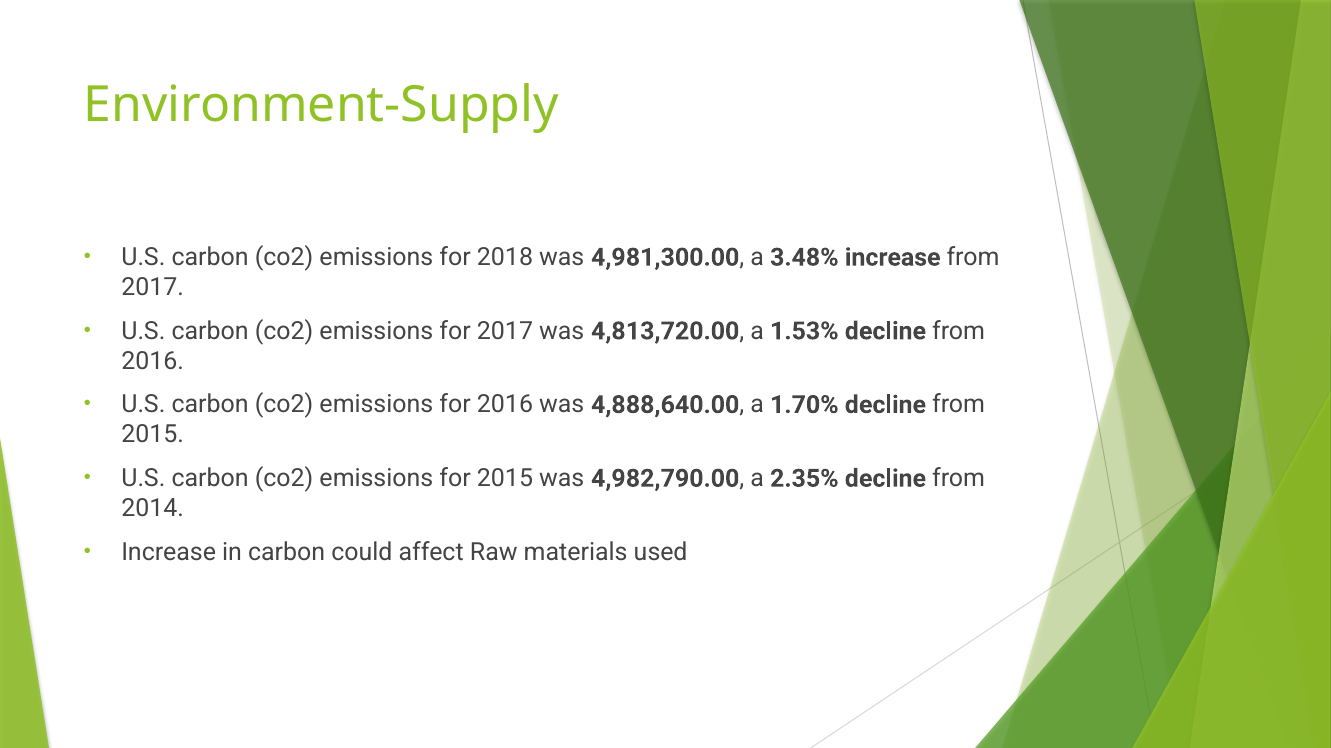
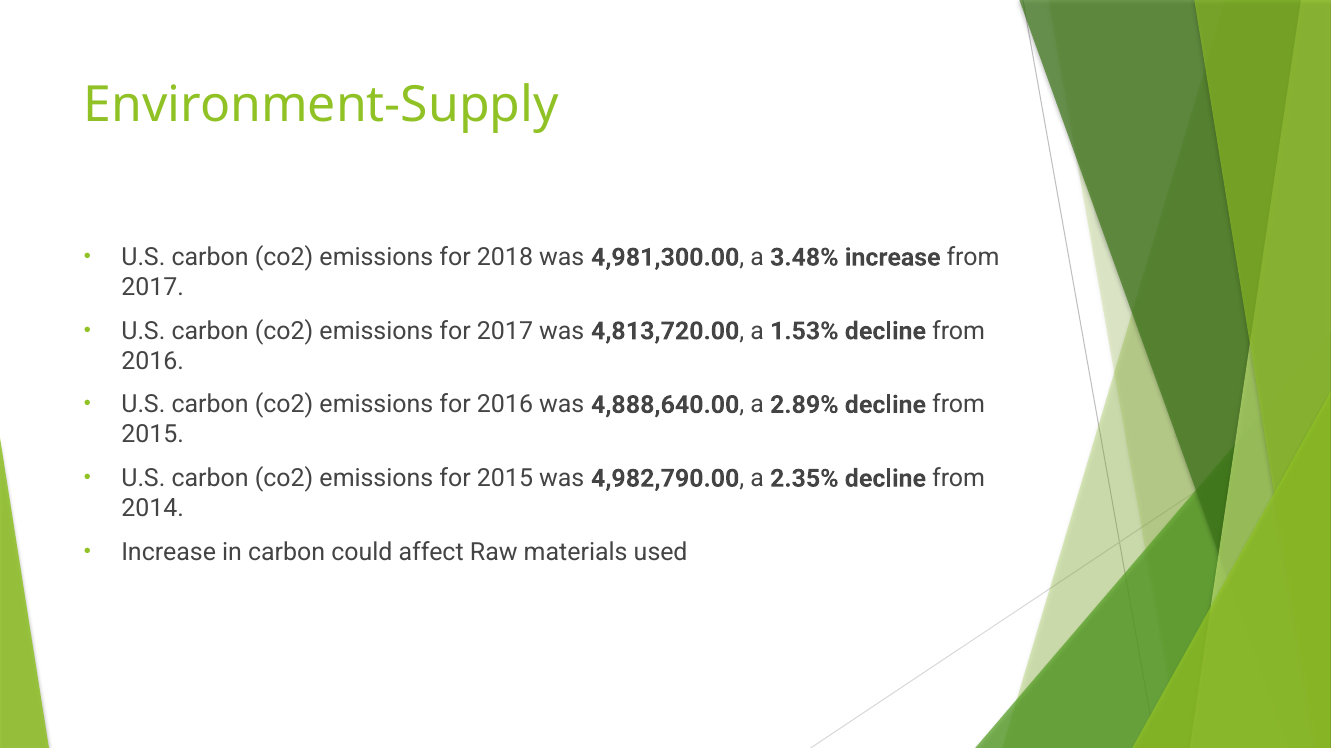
1.70%: 1.70% -> 2.89% (804, 405)
